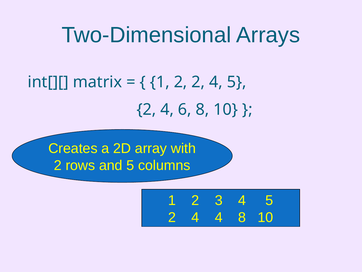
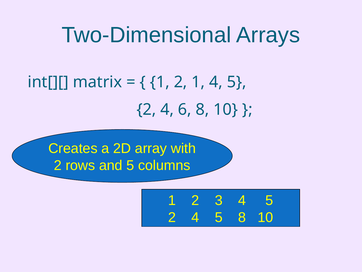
2 2: 2 -> 1 (198, 82)
2 4 4: 4 -> 5 (219, 217)
